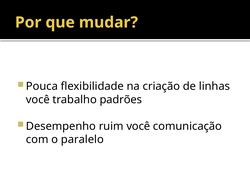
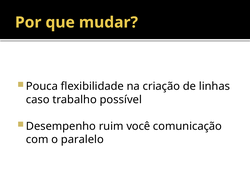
você: você -> caso (38, 100)
padrões: padrões -> possível (121, 100)
